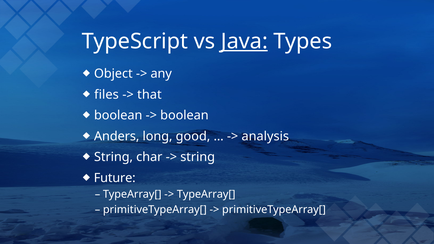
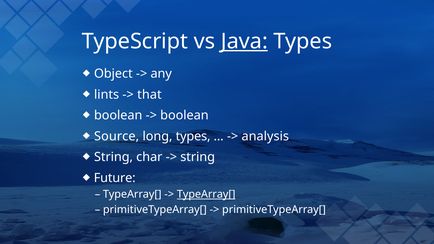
files: files -> lints (107, 95)
Anders: Anders -> Source (117, 136)
long good: good -> types (193, 136)
TypeArray[ underline: none -> present (206, 194)
